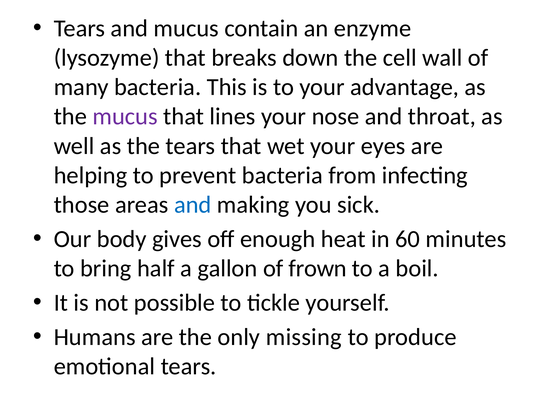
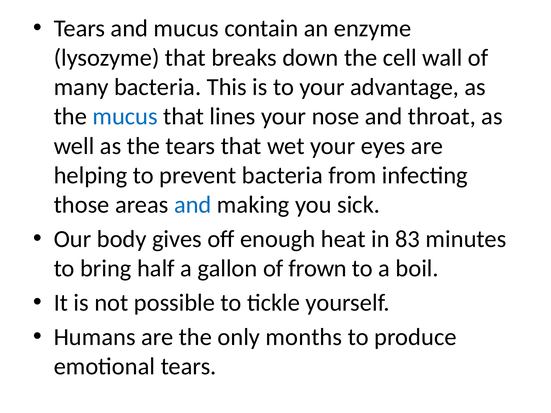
mucus colour: purple -> blue (125, 117)
60: 60 -> 83 (408, 239)
missing: missing -> months (304, 337)
